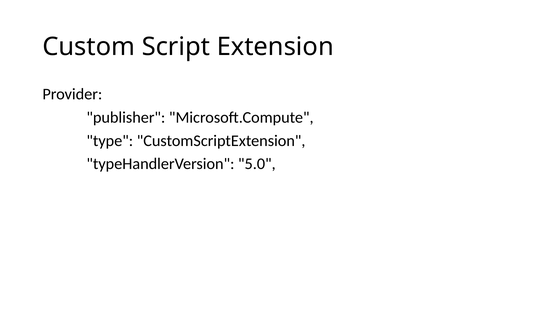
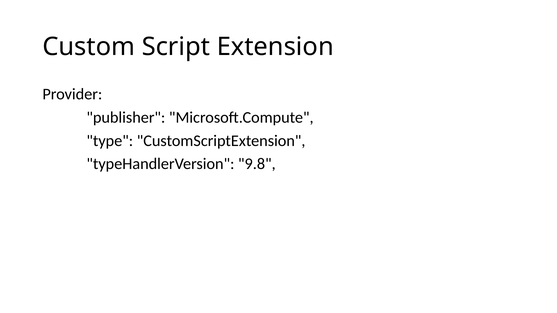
5.0: 5.0 -> 9.8 (257, 164)
